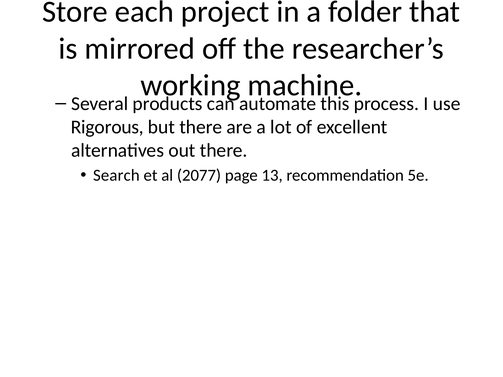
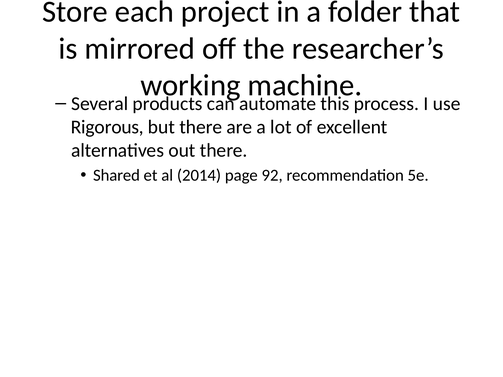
Search: Search -> Shared (116, 176)
2077: 2077 -> 2014 (199, 176)
13: 13 -> 92 (272, 176)
